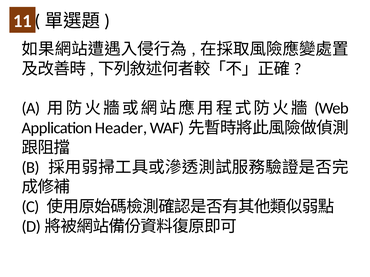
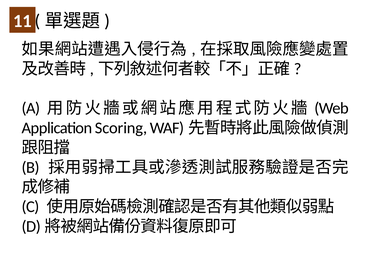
Header: Header -> Scoring (121, 128)
